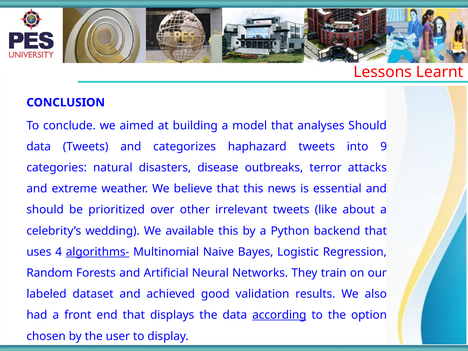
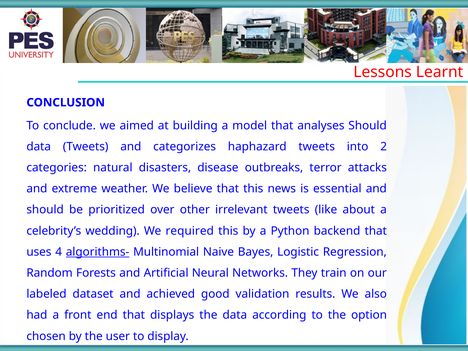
9: 9 -> 2 (384, 147)
available: available -> required (190, 231)
according underline: present -> none (279, 315)
